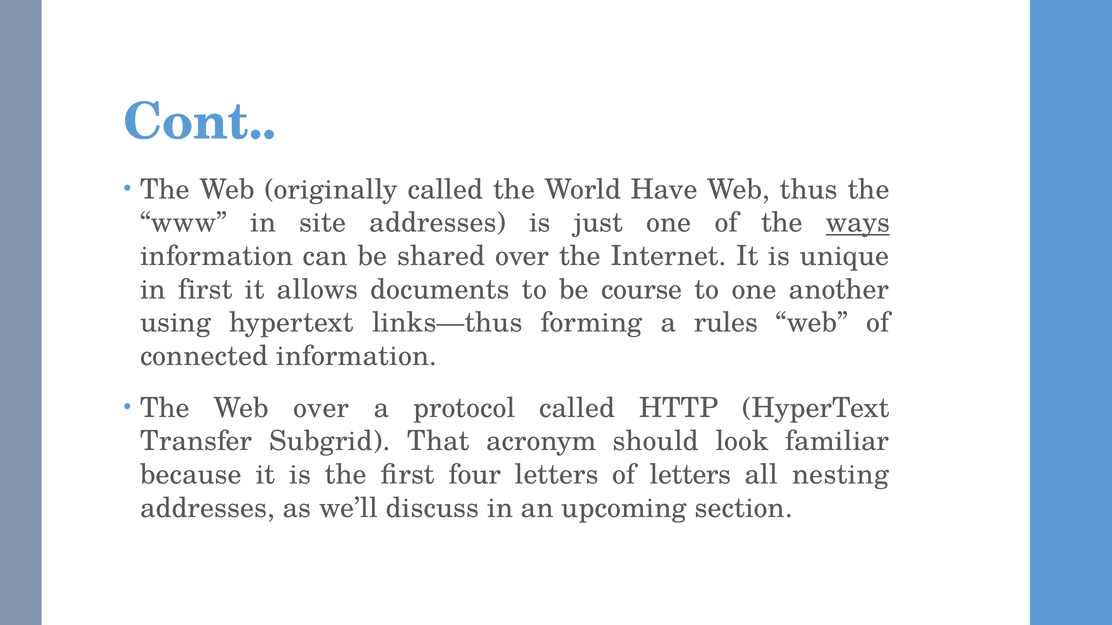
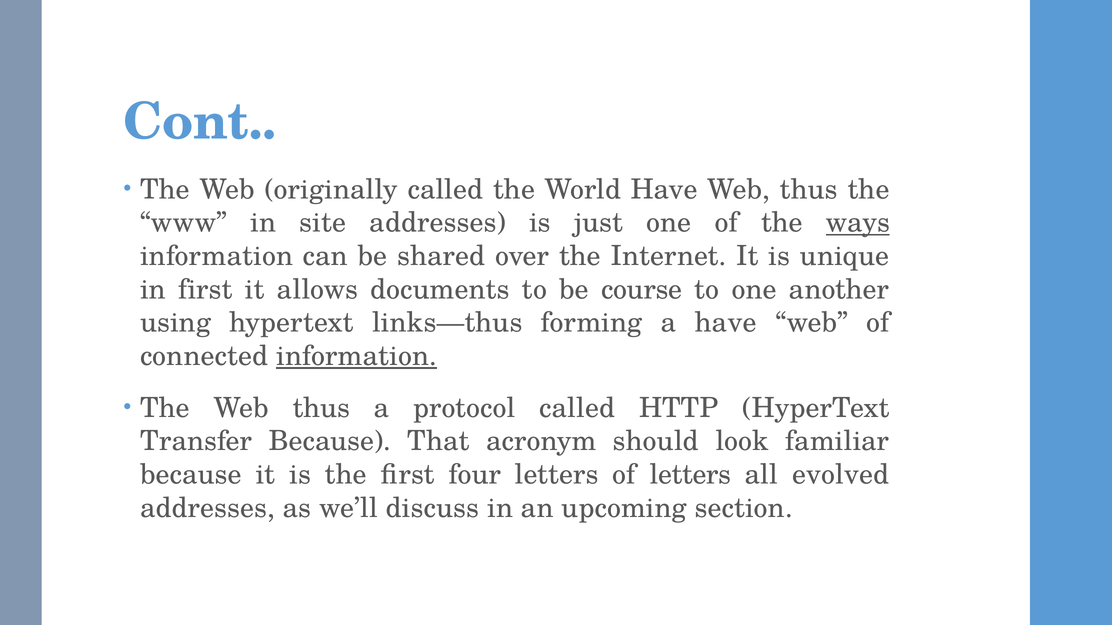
a rules: rules -> have (726, 323)
information underline: none -> present (357, 356)
The Web over: over -> thus (321, 408)
Transfer Subgrid: Subgrid -> Because (330, 442)
nesting: nesting -> evolved (841, 475)
